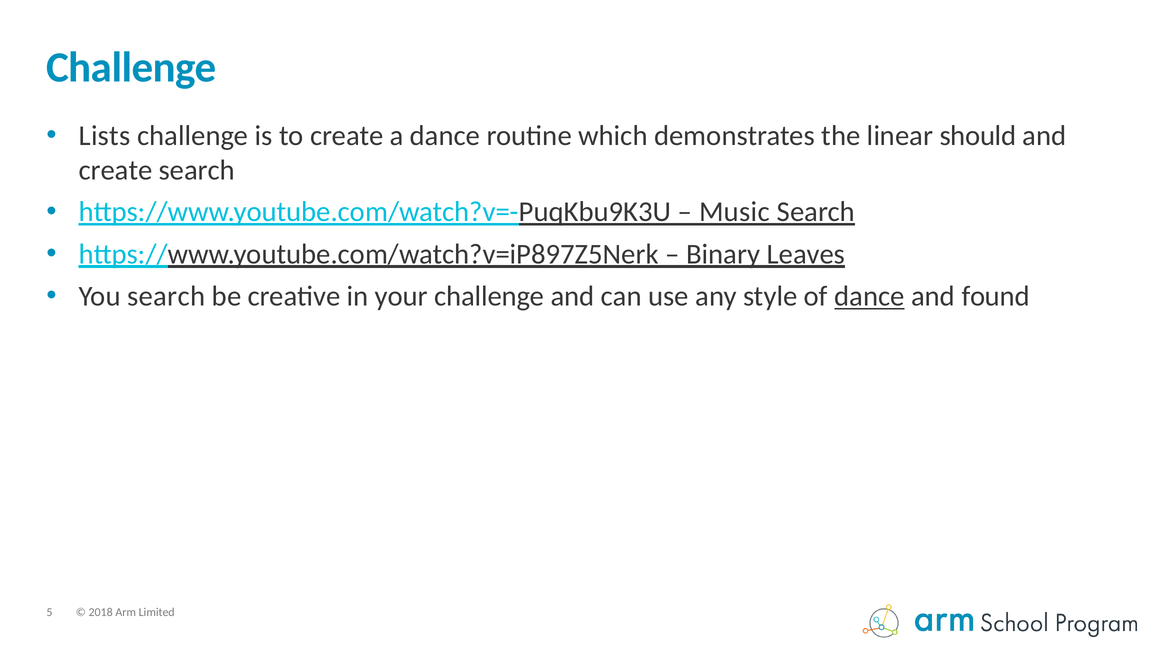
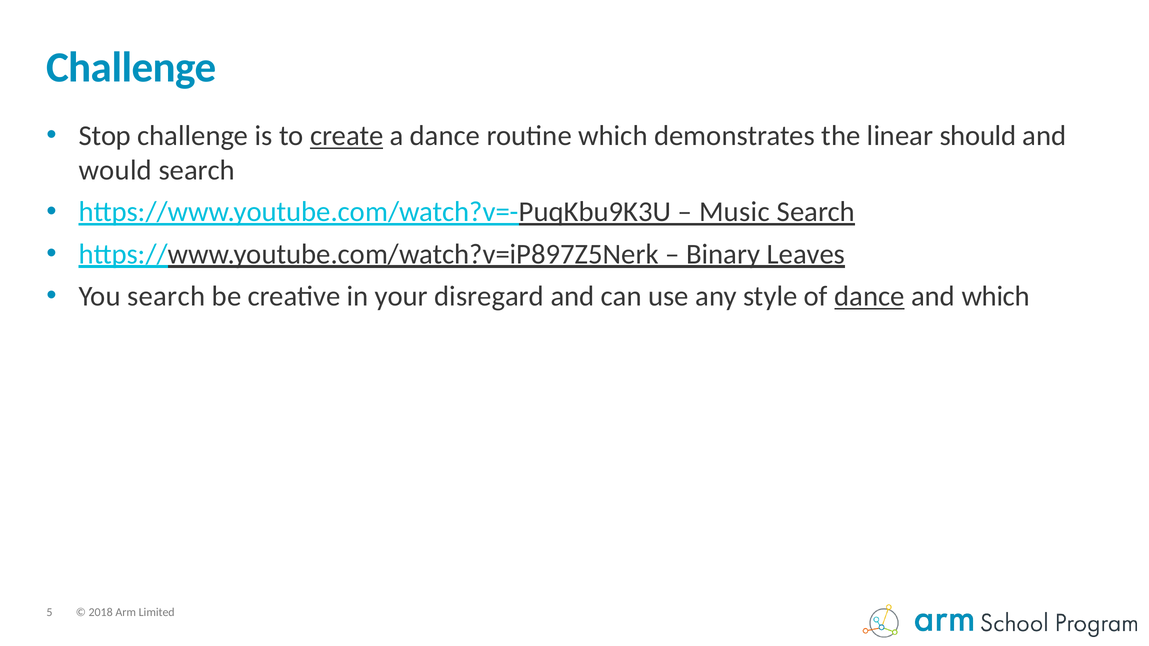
Lists: Lists -> Stop (105, 136)
create underline: none -> present (347, 136)
create: create -> would (115, 170)
your challenge: challenge -> disregard (489, 297)
and found: found -> which (996, 297)
